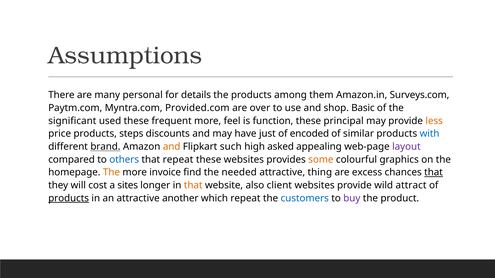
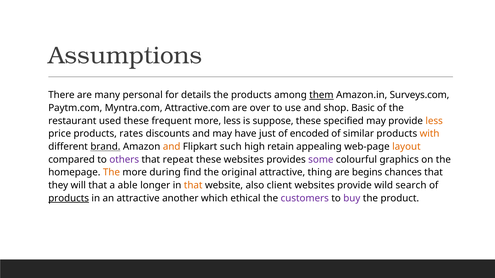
them underline: none -> present (321, 95)
Provided.com: Provided.com -> Attractive.com (197, 108)
significant: significant -> restaurant (72, 121)
more feel: feel -> less (232, 121)
function: function -> suppose (273, 121)
principal: principal -> specified (344, 121)
steps: steps -> rates (131, 134)
with colour: blue -> orange (430, 134)
asked: asked -> retain (281, 147)
layout colour: purple -> orange (406, 147)
others colour: blue -> purple (124, 160)
some colour: orange -> purple (321, 160)
invoice: invoice -> during (165, 173)
needed: needed -> original (239, 173)
excess: excess -> begins (367, 173)
that underline: present -> none (434, 173)
will cost: cost -> that (98, 186)
sites: sites -> able (128, 186)
attract: attract -> search (411, 186)
which repeat: repeat -> ethical (245, 199)
customers colour: blue -> purple (305, 199)
